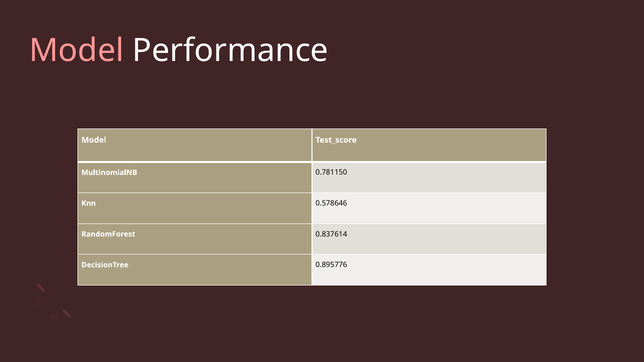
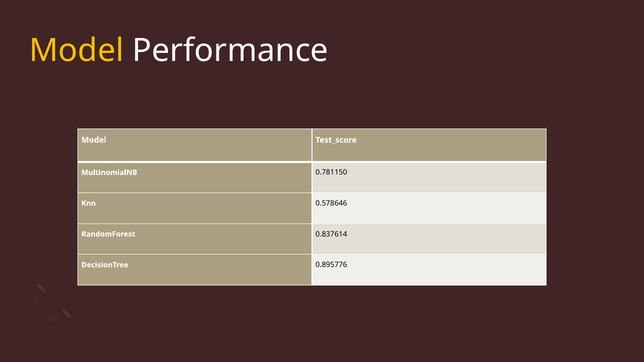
Model colour: pink -> yellow (77, 51)
